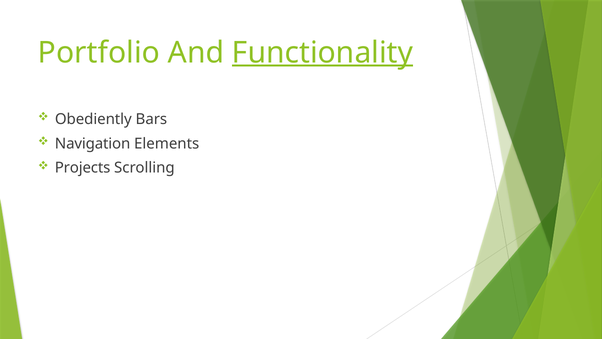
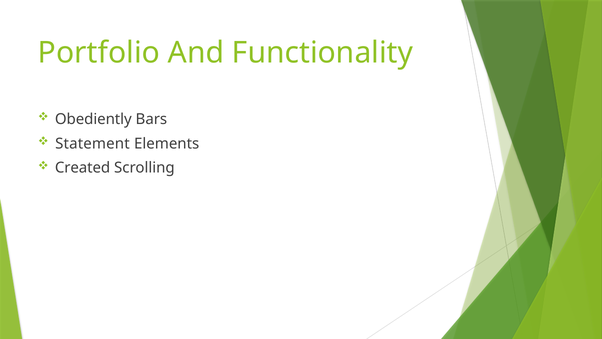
Functionality underline: present -> none (323, 53)
Navigation: Navigation -> Statement (92, 143)
Projects: Projects -> Created (83, 168)
